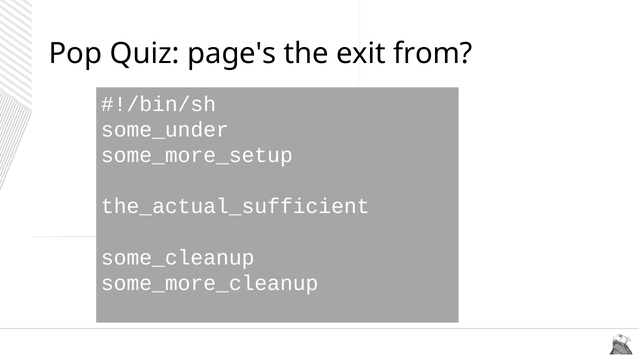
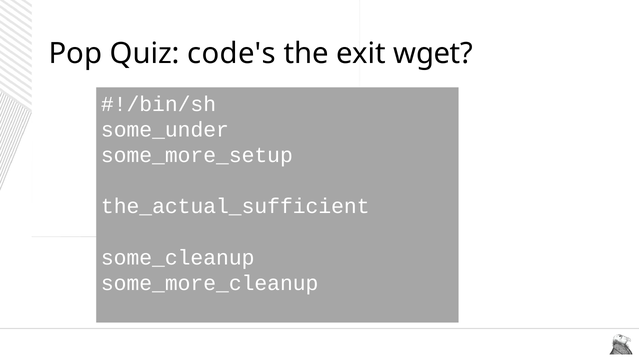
page's: page's -> code's (232, 54)
from: from -> wget (433, 54)
